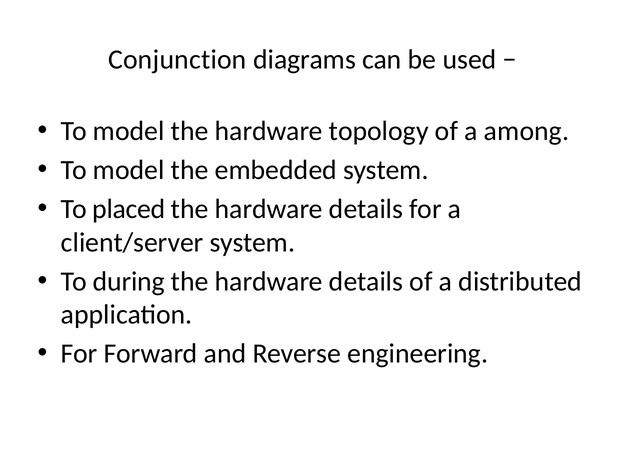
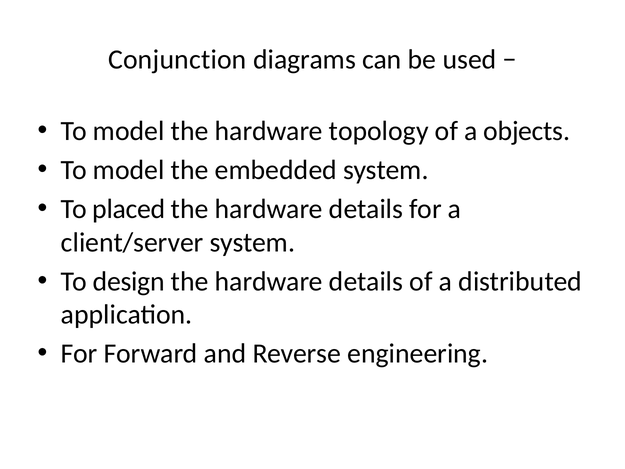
among: among -> objects (527, 131)
during: during -> design (129, 281)
